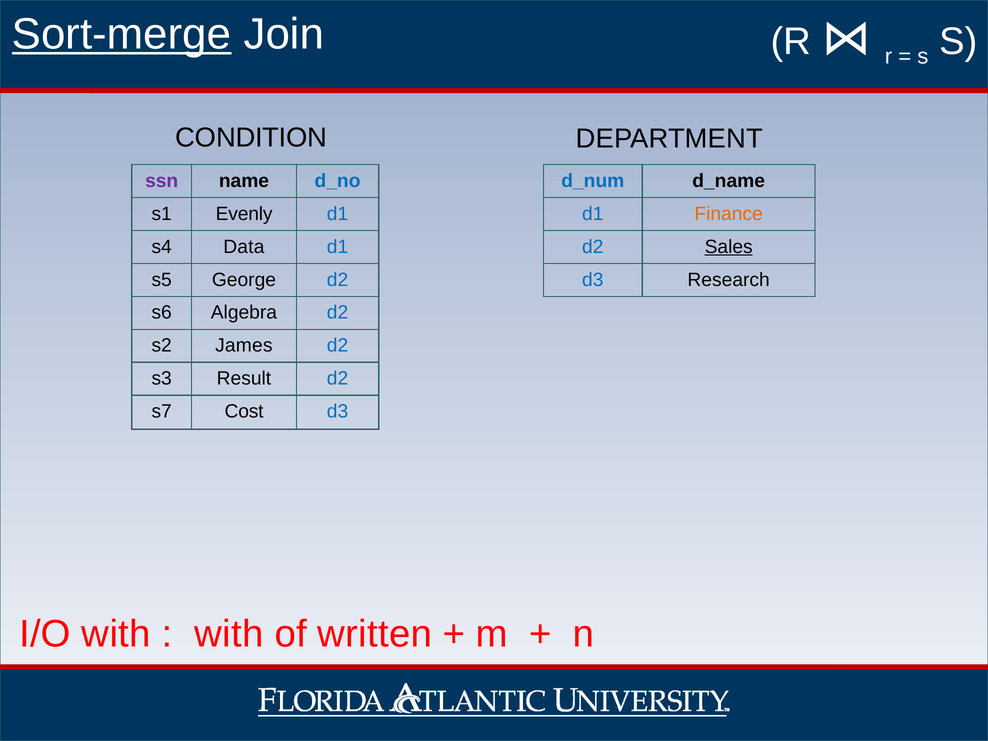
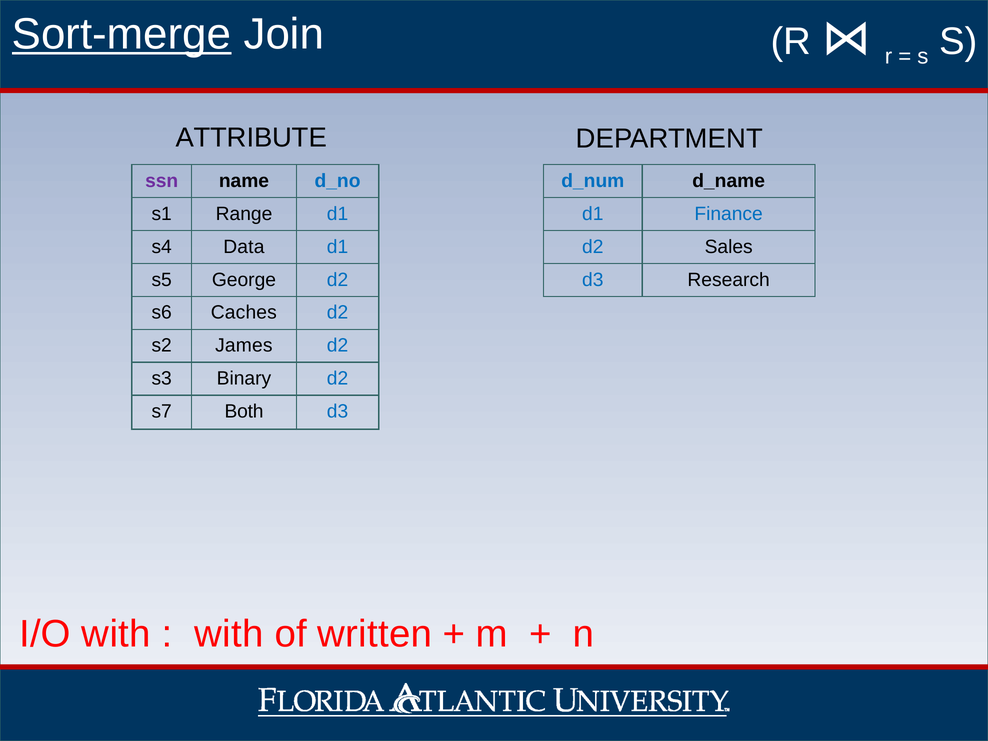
CONDITION: CONDITION -> ATTRIBUTE (251, 138)
Evenly: Evenly -> Range (244, 214)
Finance colour: orange -> blue (729, 214)
Sales underline: present -> none (729, 247)
Algebra: Algebra -> Caches (244, 313)
Result: Result -> Binary (244, 378)
Cost: Cost -> Both (244, 411)
